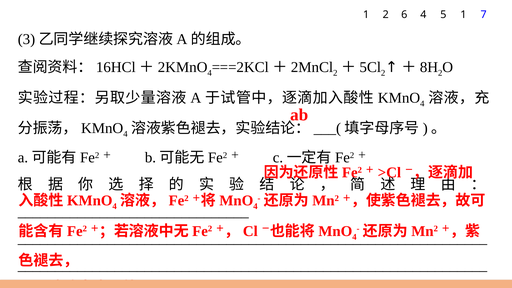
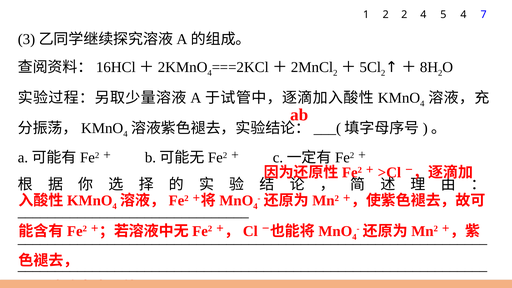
2 6: 6 -> 2 (404, 14)
5 1: 1 -> 4 (463, 14)
